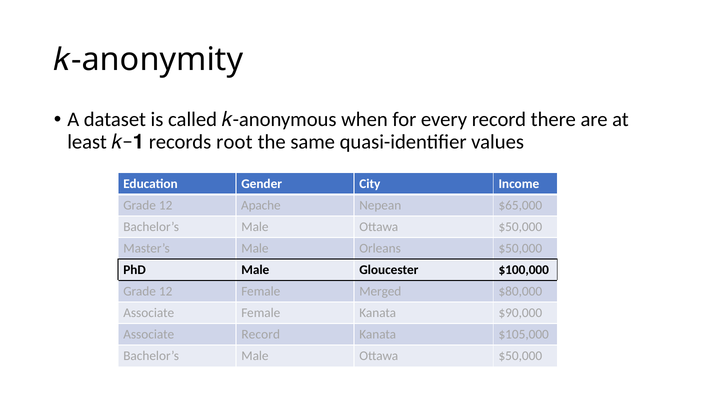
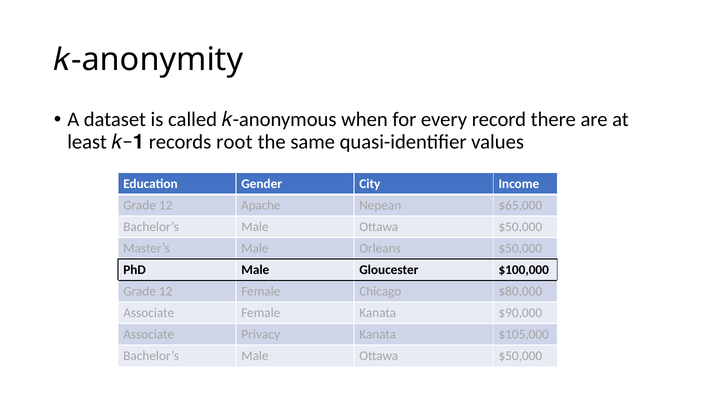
Merged: Merged -> Chicago (380, 292)
Associate Record: Record -> Privacy (261, 335)
